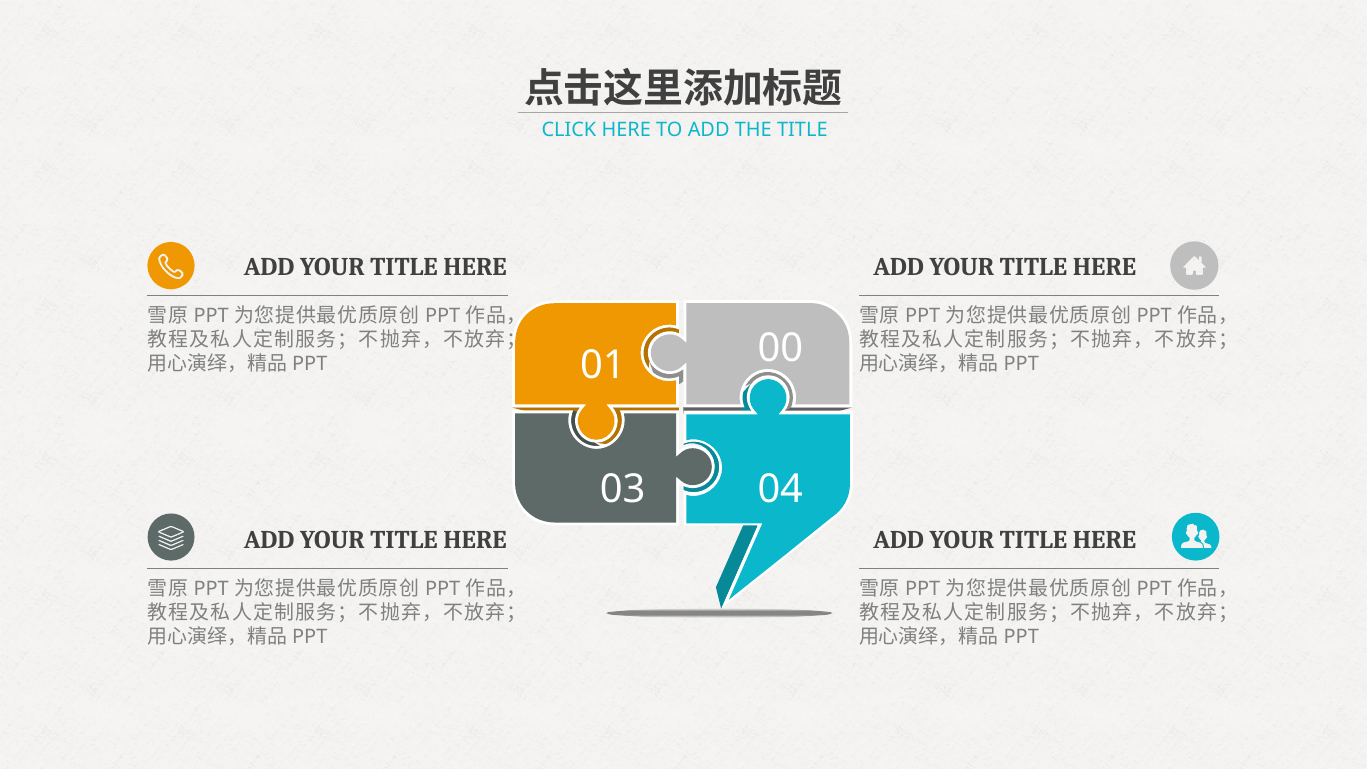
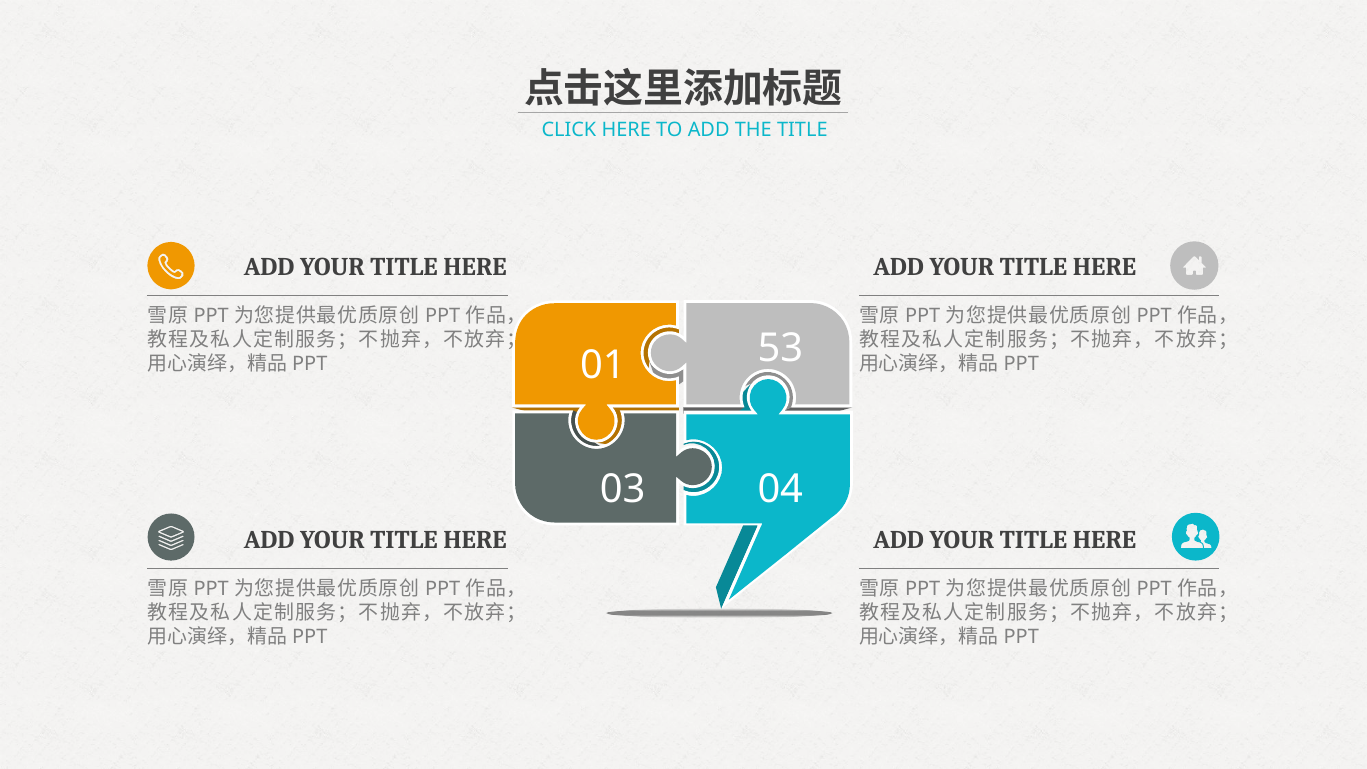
00: 00 -> 53 (780, 349)
